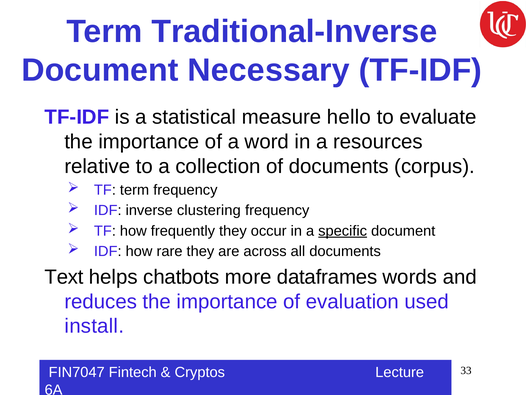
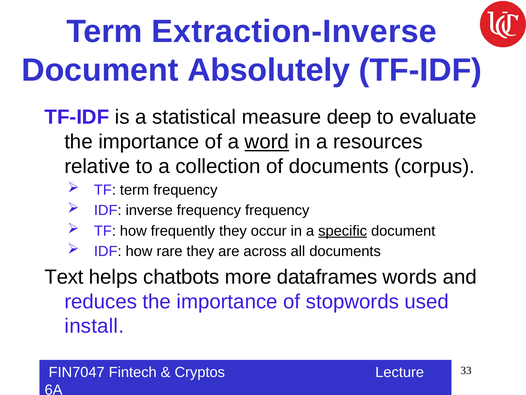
Traditional-Inverse: Traditional-Inverse -> Extraction-Inverse (294, 32)
Necessary: Necessary -> Absolutely (269, 70)
hello: hello -> deep (349, 117)
word underline: none -> present (267, 142)
inverse clustering: clustering -> frequency (209, 210)
evaluation: evaluation -> stopwords (352, 301)
